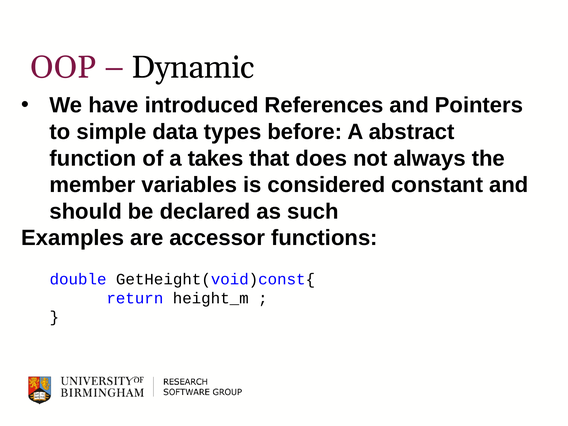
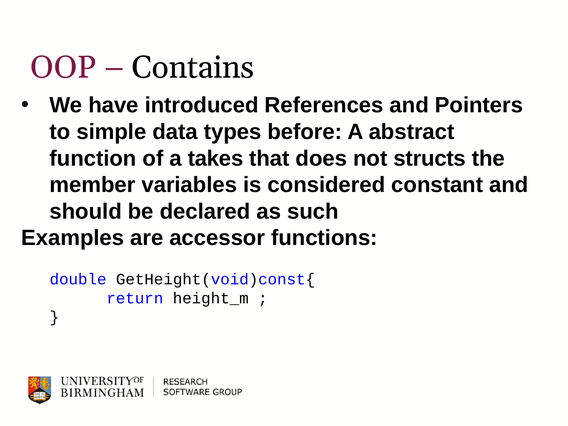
Dynamic: Dynamic -> Contains (193, 67)
always: always -> structs (430, 158)
